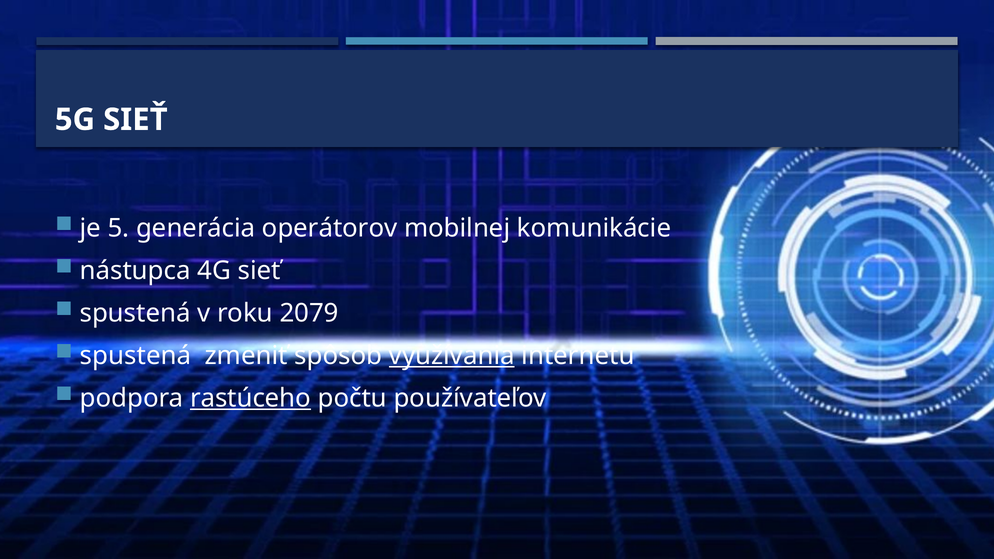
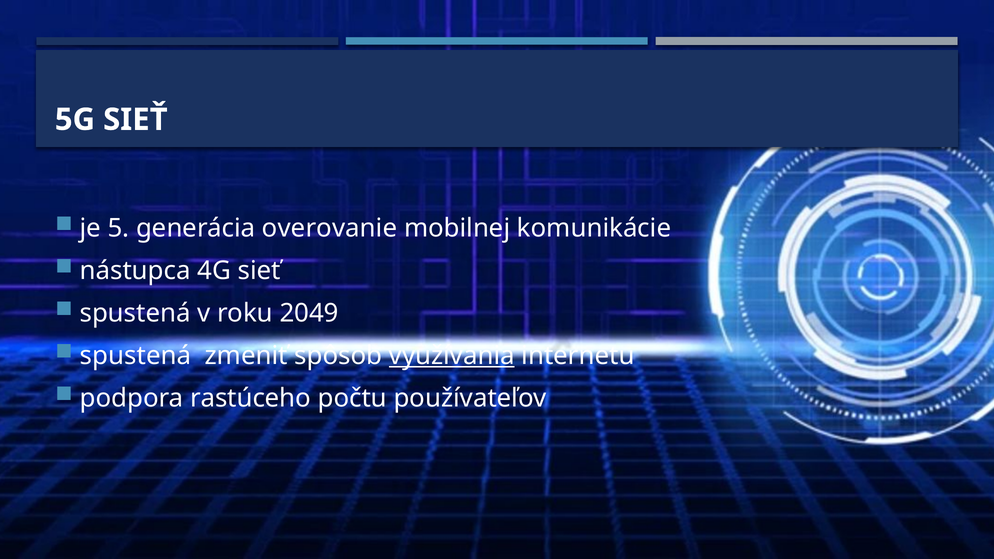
operátorov: operátorov -> overovanie (330, 228)
2079: 2079 -> 2049 (309, 313)
rastúceho underline: present -> none (251, 398)
